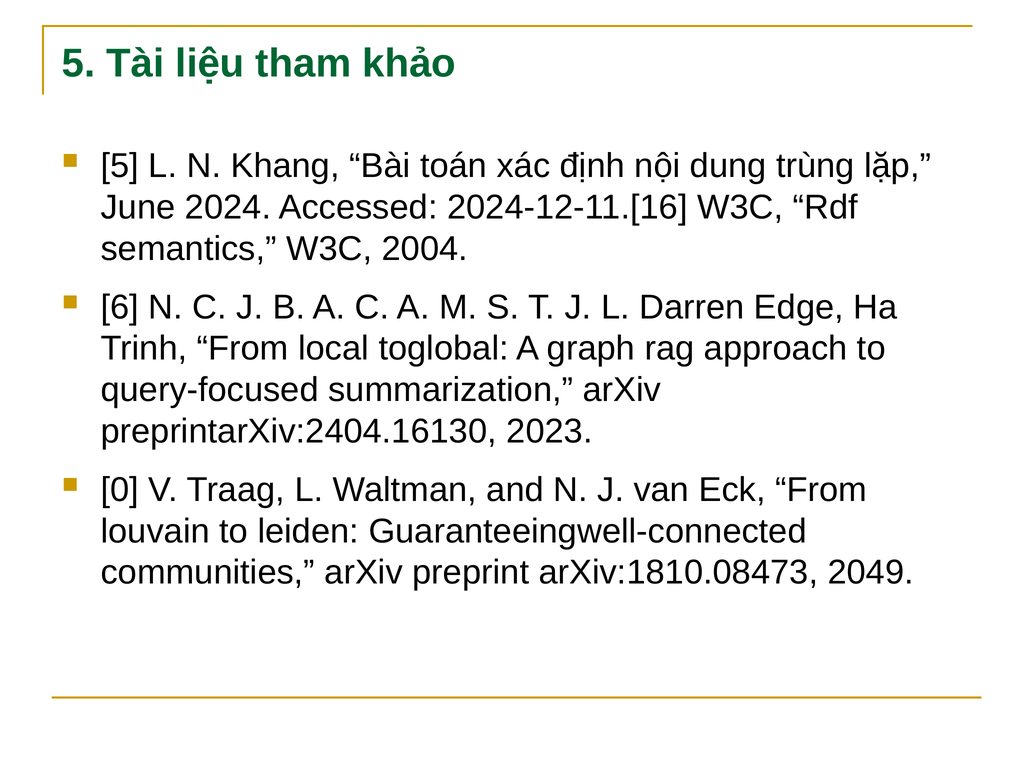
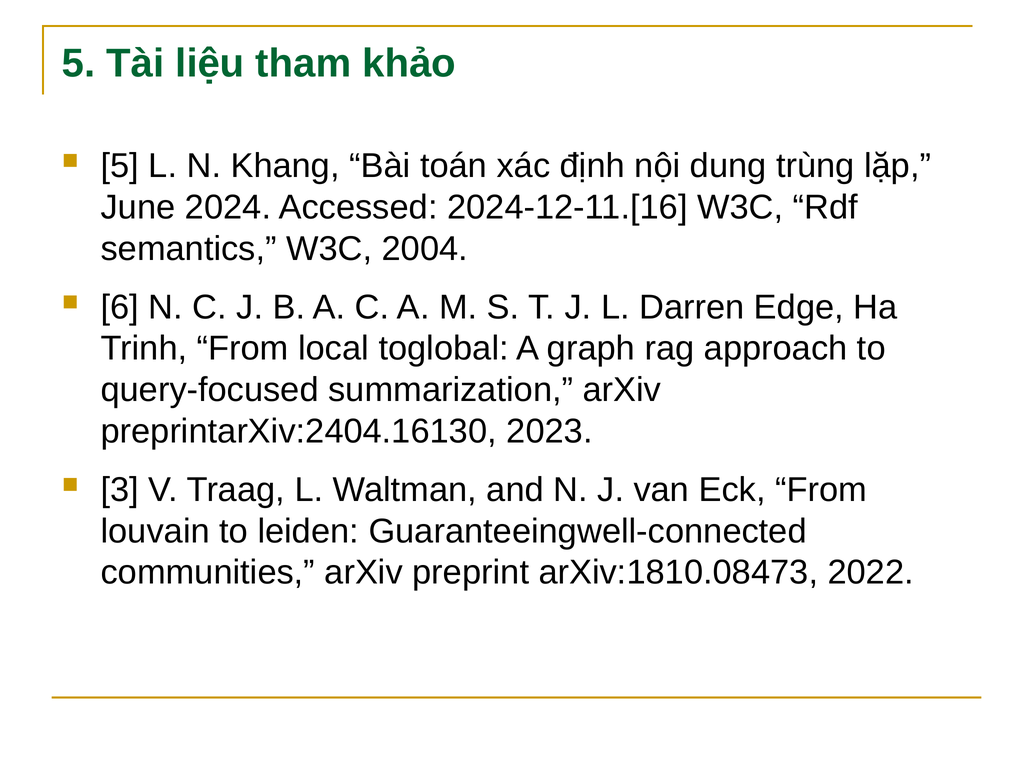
0: 0 -> 3 (120, 490)
2049: 2049 -> 2022 (871, 572)
